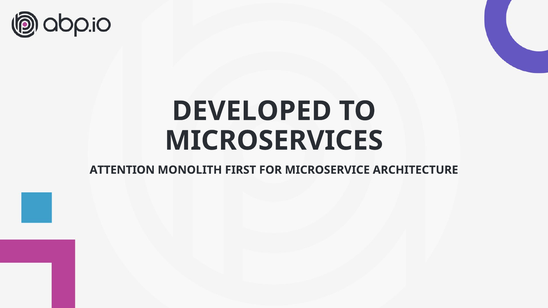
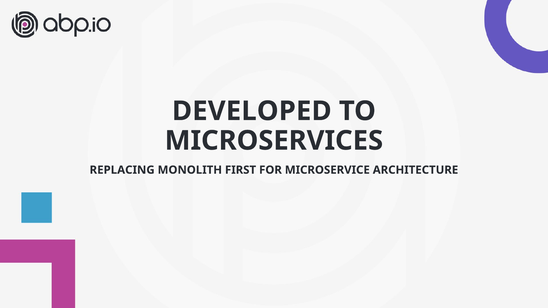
ATTENTION: ATTENTION -> REPLACING (122, 170)
